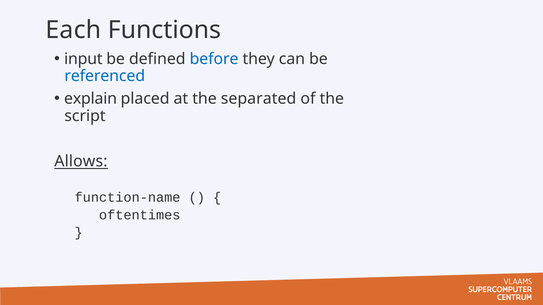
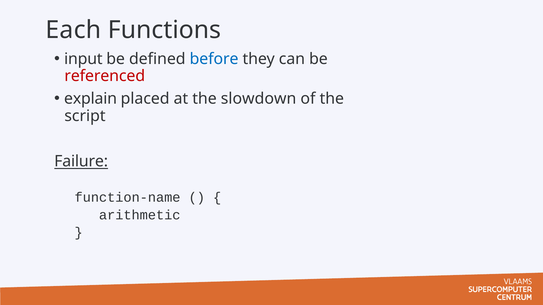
referenced colour: blue -> red (105, 76)
separated: separated -> slowdown (259, 99)
Allows: Allows -> Failure (81, 162)
oftentimes: oftentimes -> arithmetic (140, 215)
